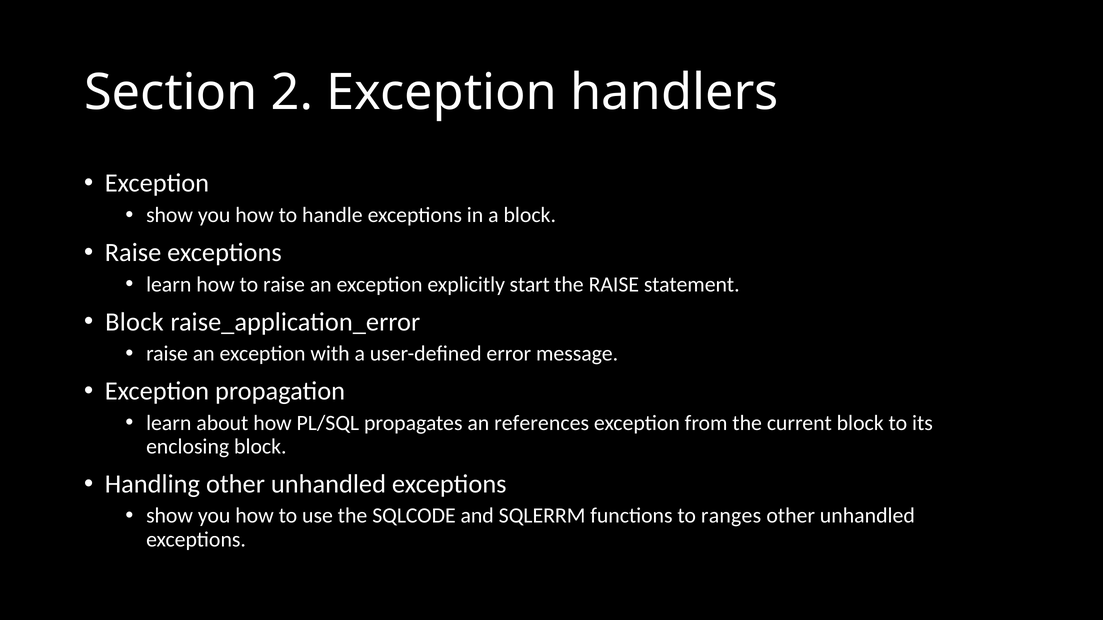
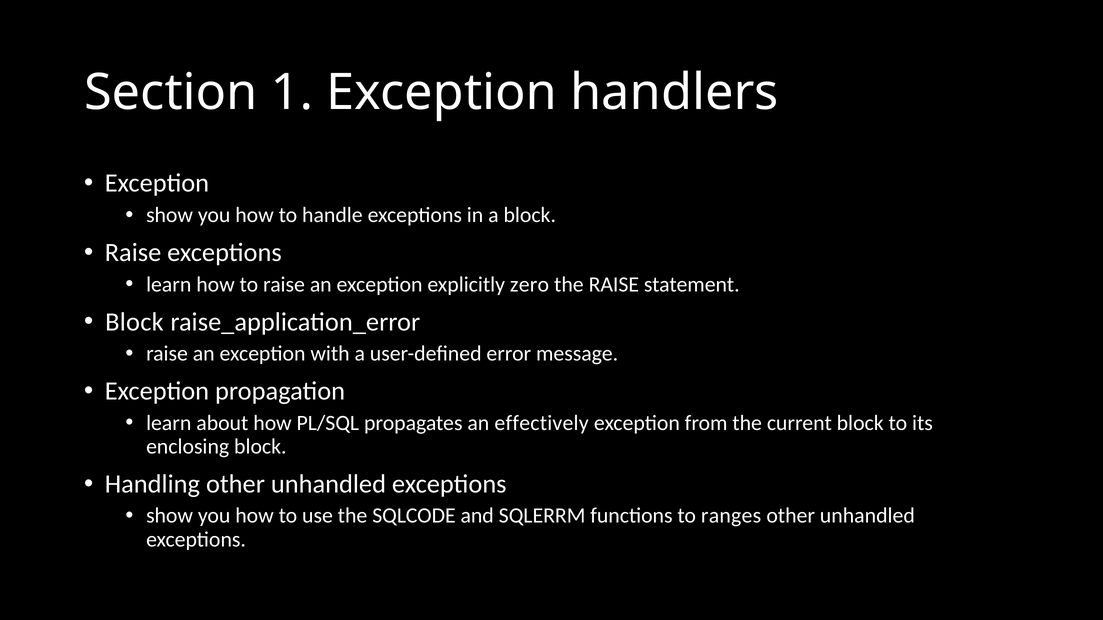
2: 2 -> 1 (292, 93)
start: start -> zero (530, 285)
references: references -> effectively (542, 423)
